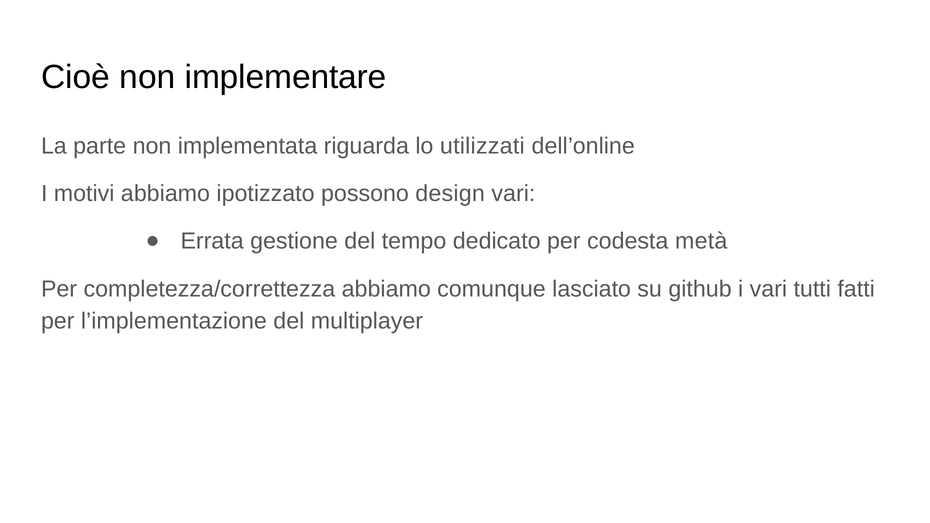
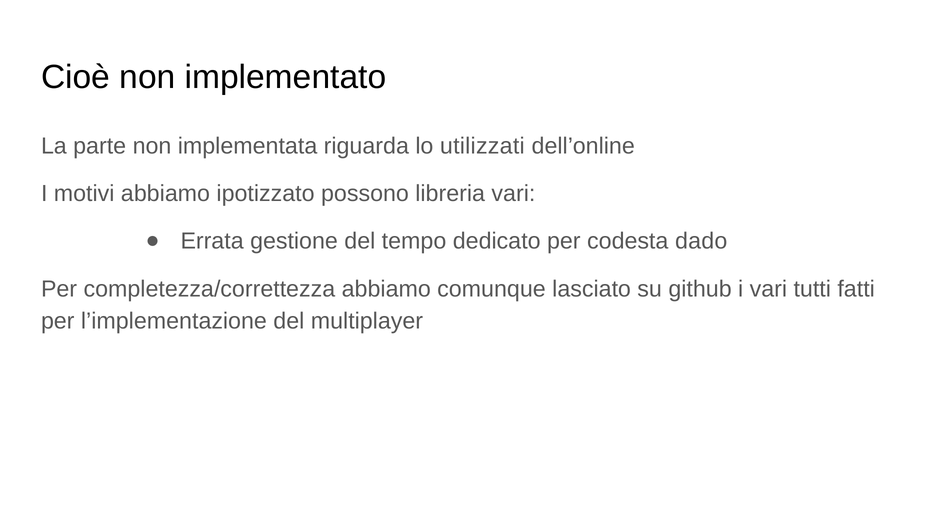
implementare: implementare -> implementato (285, 77)
design: design -> libreria (450, 194)
metà: metà -> dado (701, 241)
